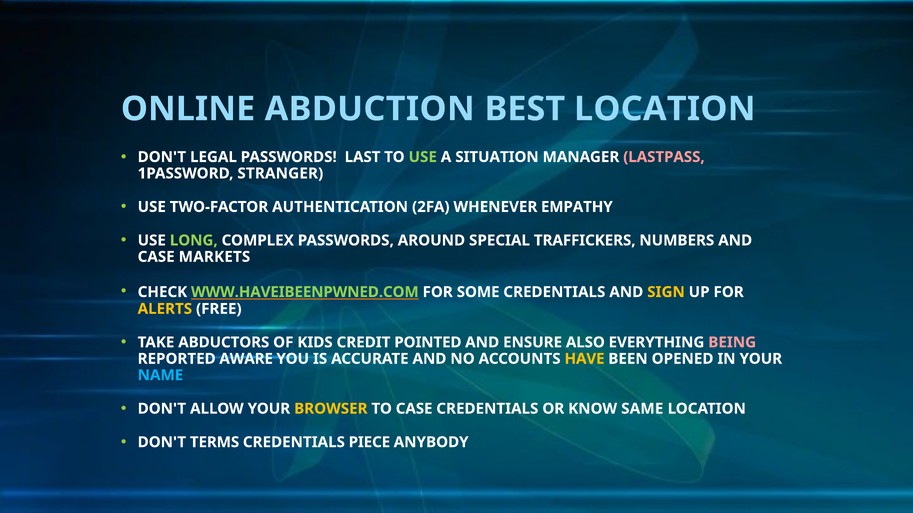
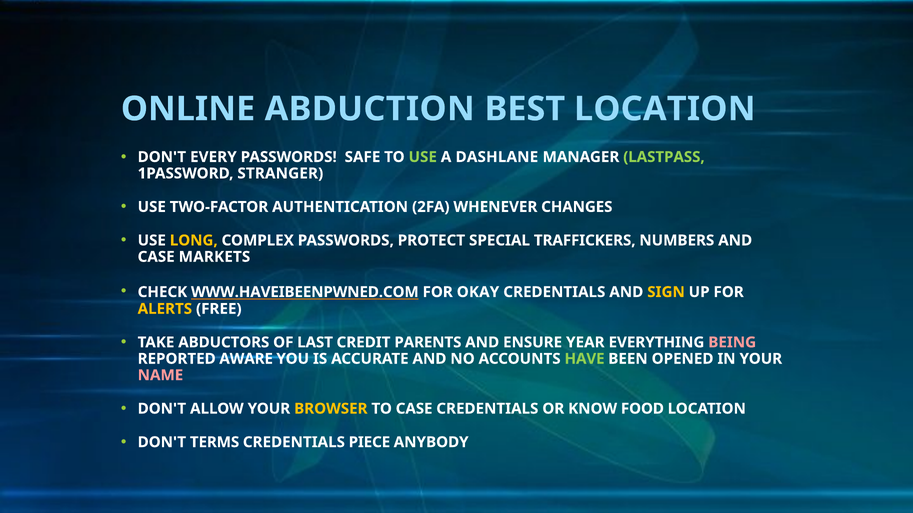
LEGAL: LEGAL -> EVERY (213, 157)
LAST: LAST -> SAFE (362, 157)
SITUATION: SITUATION -> DASHLANE (497, 157)
LASTPASS colour: pink -> light green (664, 157)
EMPATHY: EMPATHY -> CHANGES (577, 207)
LONG colour: light green -> yellow (194, 241)
AROUND: AROUND -> PROTECT (431, 241)
WWW.HAVEIBEENPWNED.COM colour: light green -> white (305, 292)
SOME: SOME -> OKAY (478, 292)
KIDS: KIDS -> LAST (315, 343)
POINTED: POINTED -> PARENTS (428, 343)
ALSO: ALSO -> YEAR (585, 343)
HAVE colour: yellow -> light green (585, 359)
NAME colour: light blue -> pink (160, 376)
SAME: SAME -> FOOD (642, 409)
